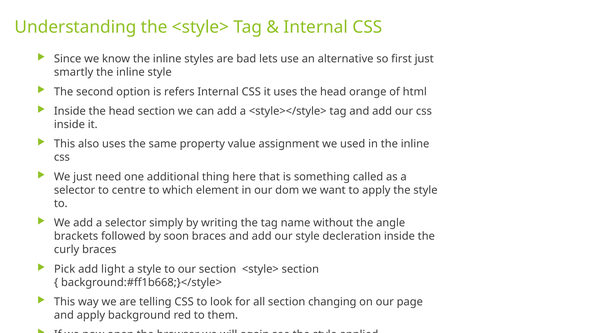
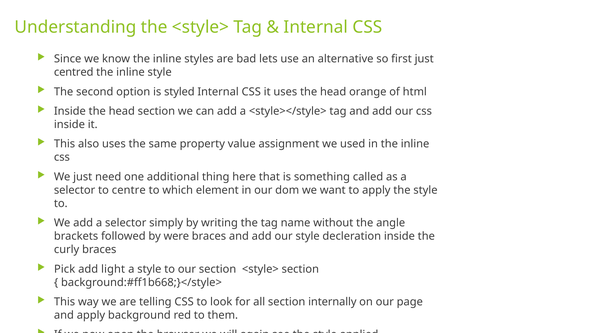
smartly: smartly -> centred (74, 72)
refers: refers -> styled (179, 92)
soon: soon -> were (176, 236)
changing: changing -> internally (332, 302)
